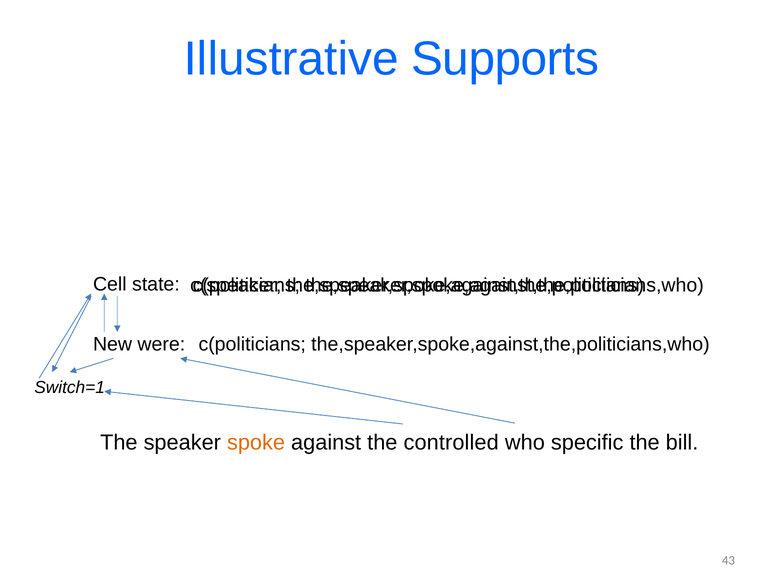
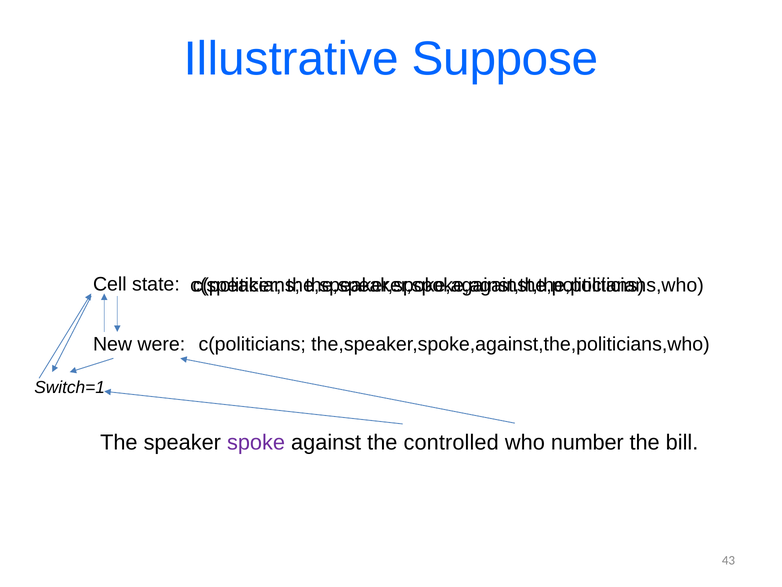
Supports: Supports -> Suppose (505, 59)
spoke colour: orange -> purple (256, 442)
specific: specific -> number (587, 442)
